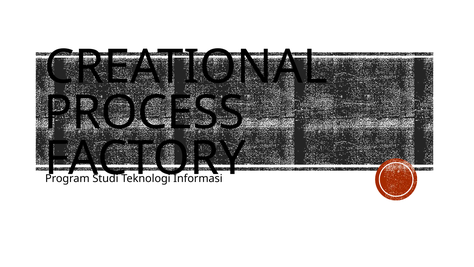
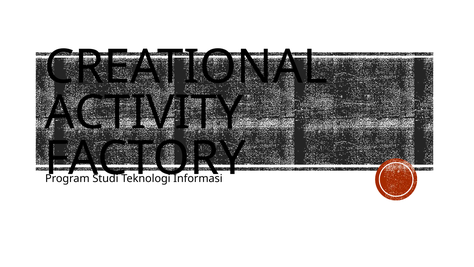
PROCESS: PROCESS -> ACTIVITY (144, 113)
